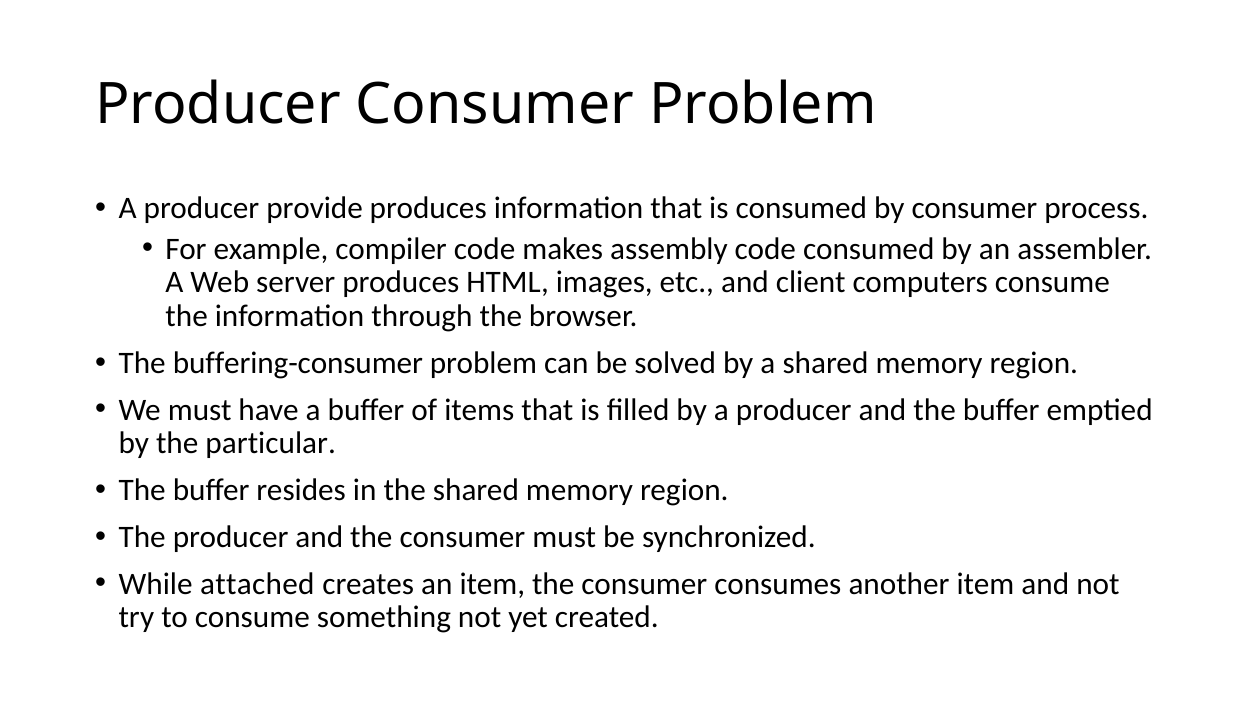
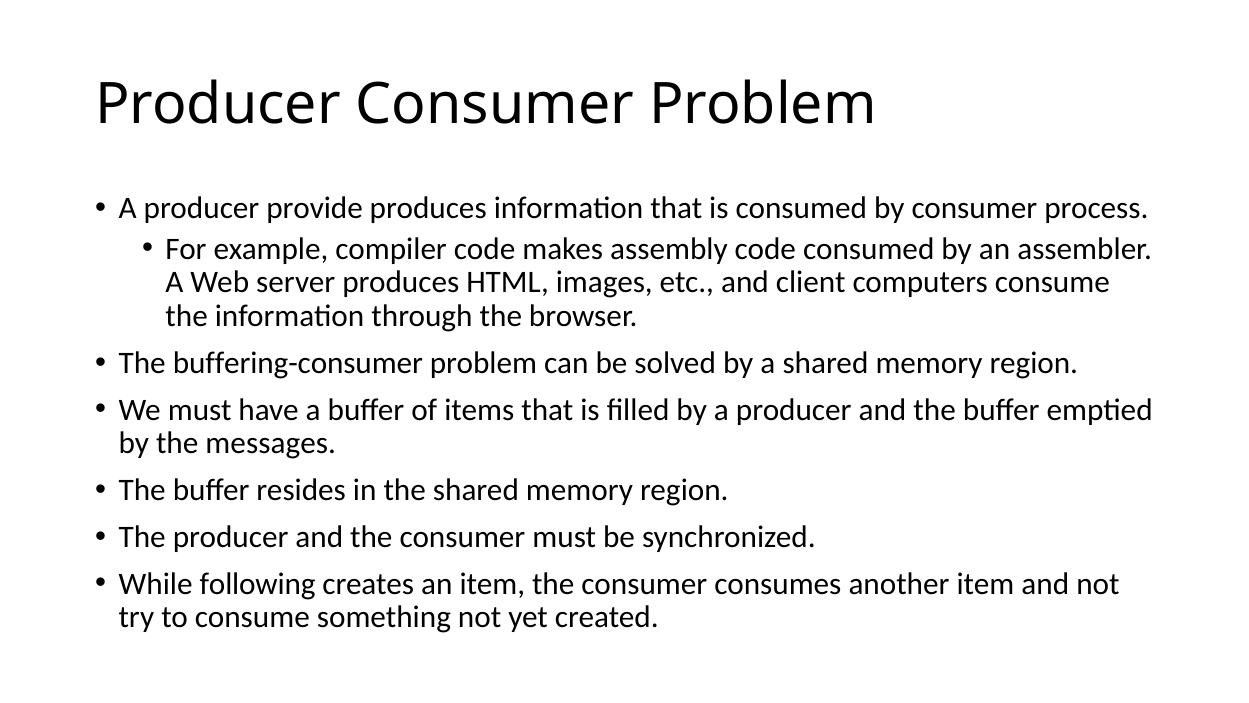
particular: particular -> messages (271, 443)
attached: attached -> following (258, 583)
